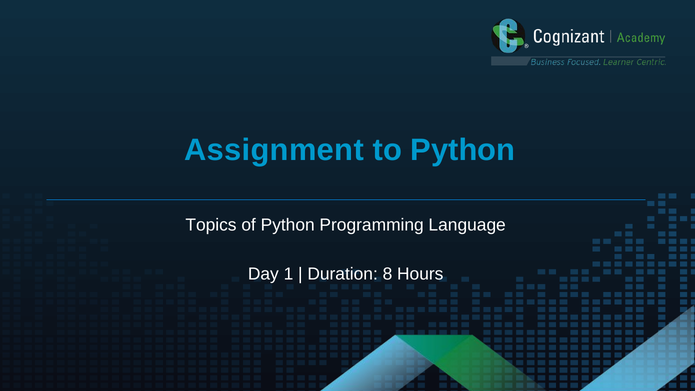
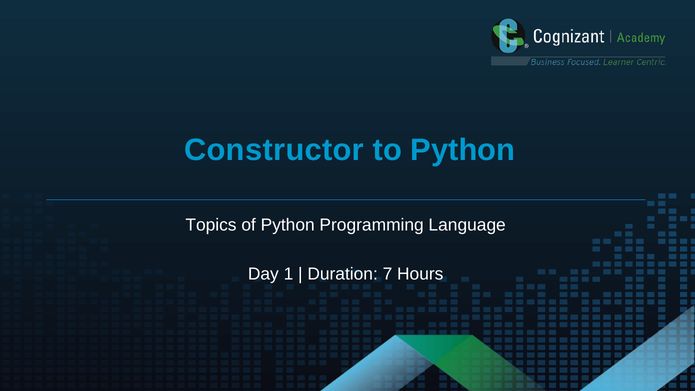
Assignment: Assignment -> Constructor (274, 150)
8: 8 -> 7 (387, 274)
